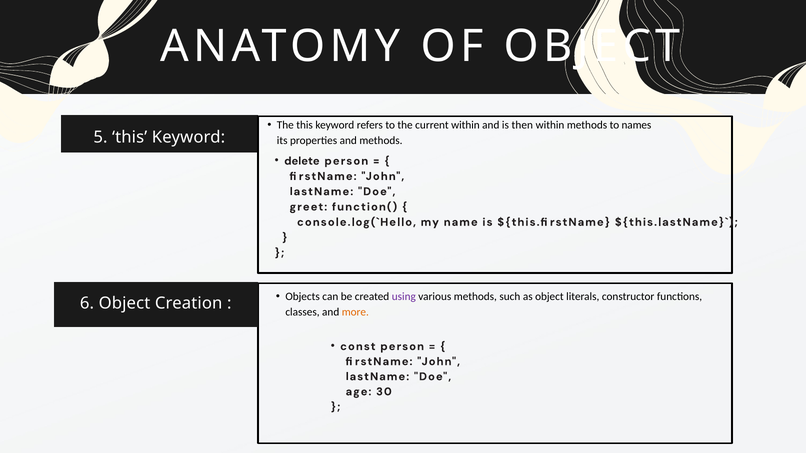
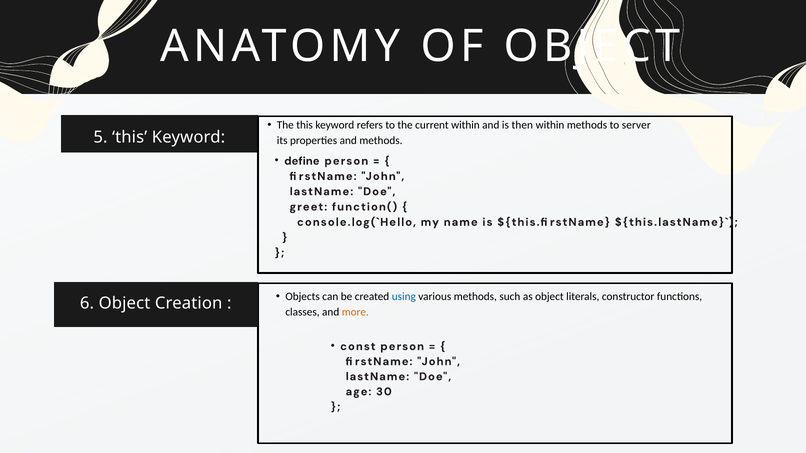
names: names -> server (636, 125)
delete: delete -> define (302, 161)
using colour: purple -> blue (404, 297)
